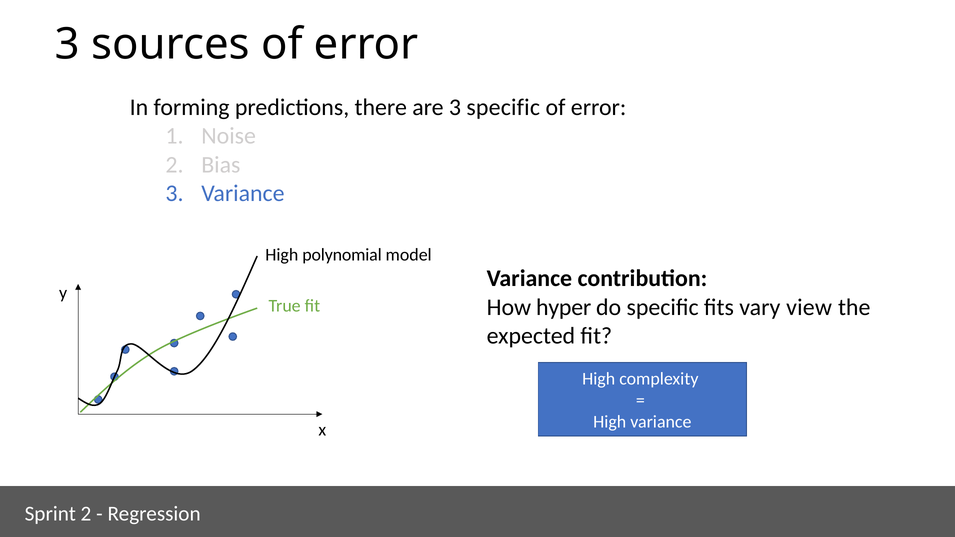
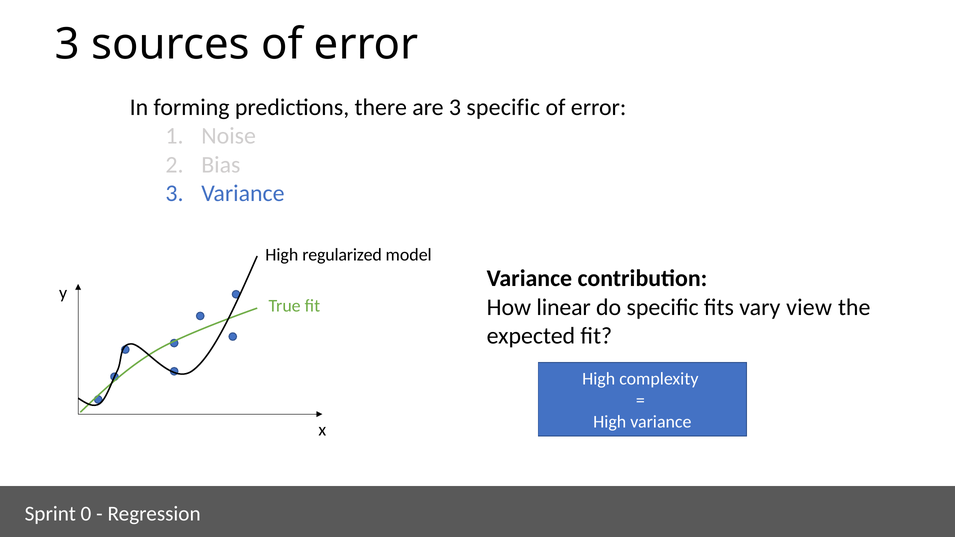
polynomial: polynomial -> regularized (342, 255)
hyper: hyper -> linear (564, 307)
Sprint 2: 2 -> 0 (86, 514)
